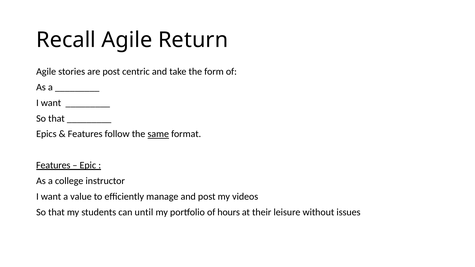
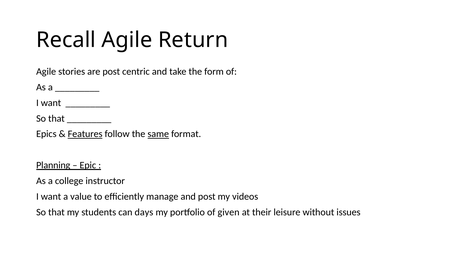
Features underline: none -> present (85, 134)
Features: Features -> Planning (53, 165)
until: until -> days (144, 212)
hours: hours -> given (229, 212)
